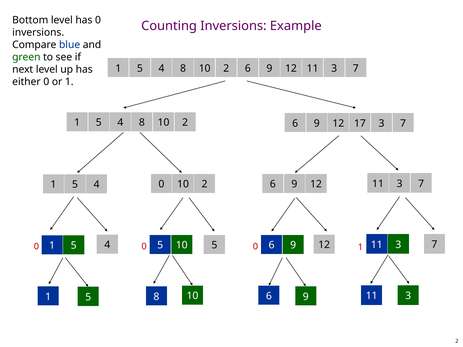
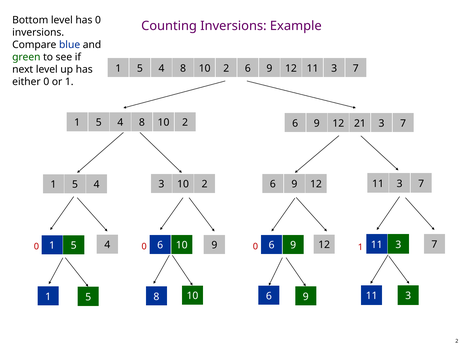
17: 17 -> 21 (360, 123)
4 0: 0 -> 3 (161, 184)
4 5: 5 -> 6 (160, 245)
10 5: 5 -> 9 (214, 245)
